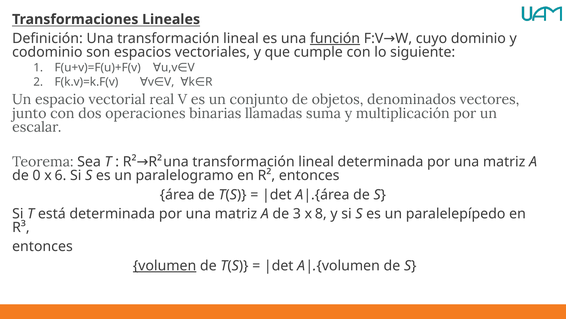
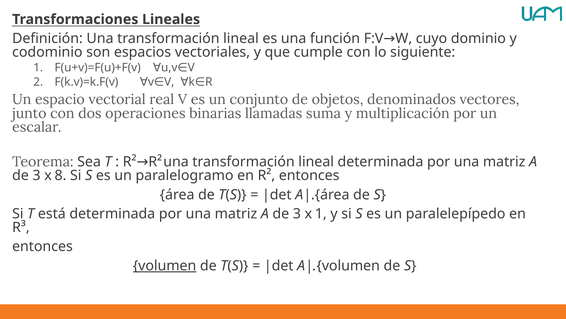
función underline: present -> none (335, 38)
0: 0 -> 3 (36, 175)
6: 6 -> 8 (60, 175)
x 8: 8 -> 1 (321, 213)
